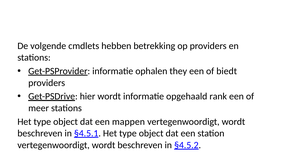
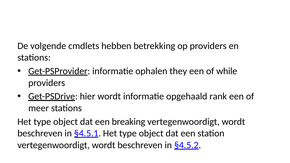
biedt: biedt -> while (227, 71)
mappen: mappen -> breaking (129, 122)
